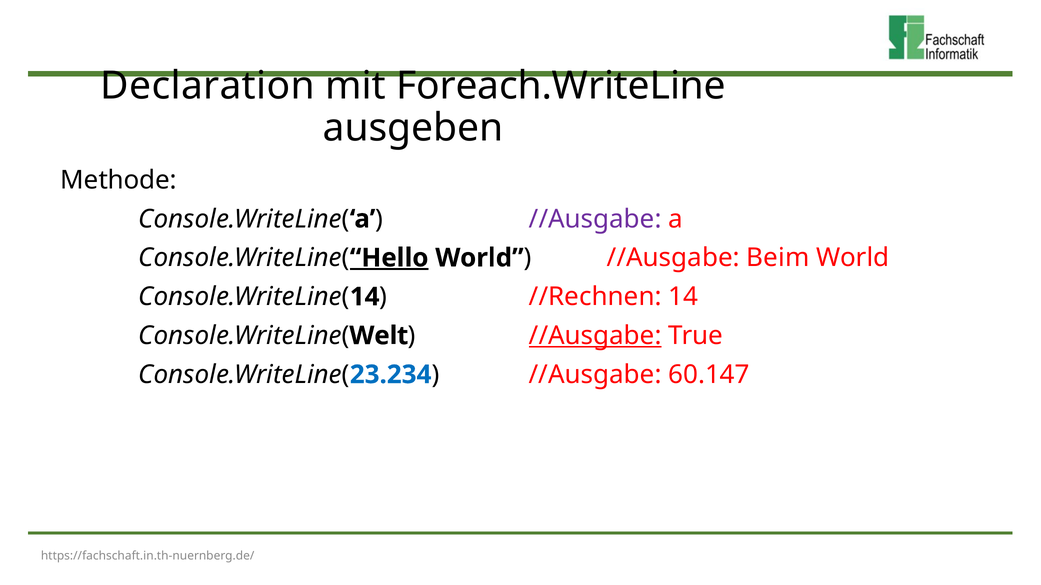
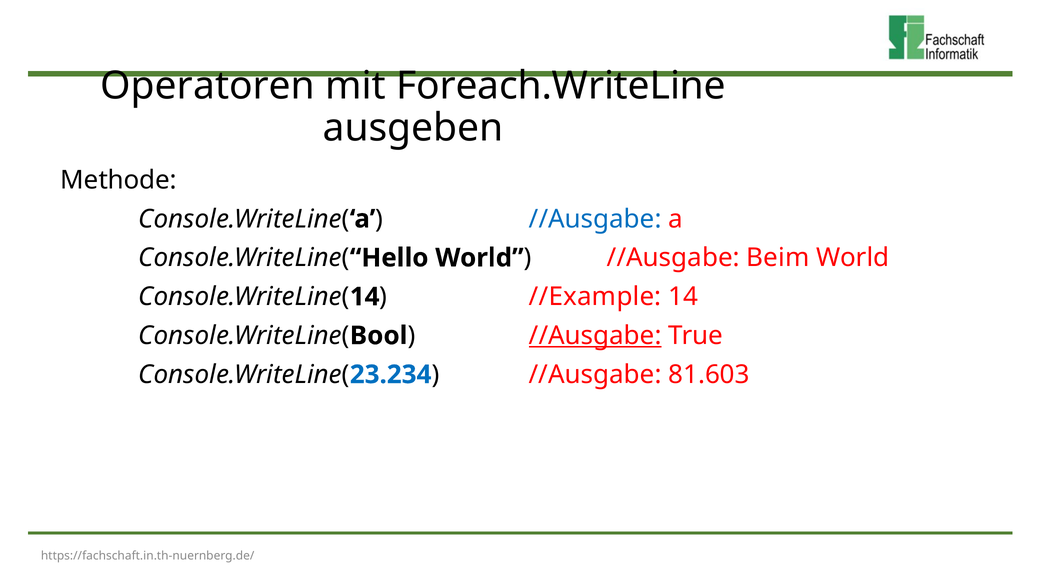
Declaration: Declaration -> Operatoren (208, 86)
//Ausgabe colour: purple -> blue (595, 219)
Hello underline: present -> none (389, 258)
//Rechnen: //Rechnen -> //Example (595, 297)
Welt: Welt -> Bool (379, 336)
60.147: 60.147 -> 81.603 (709, 375)
